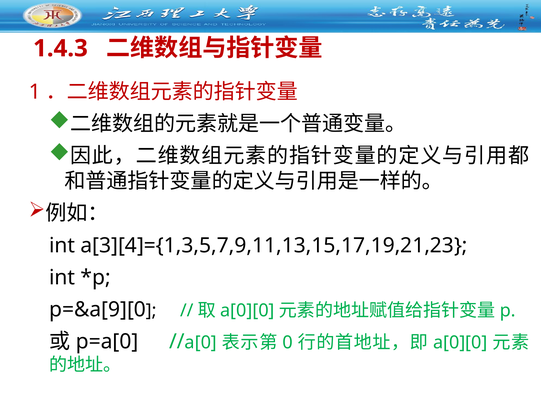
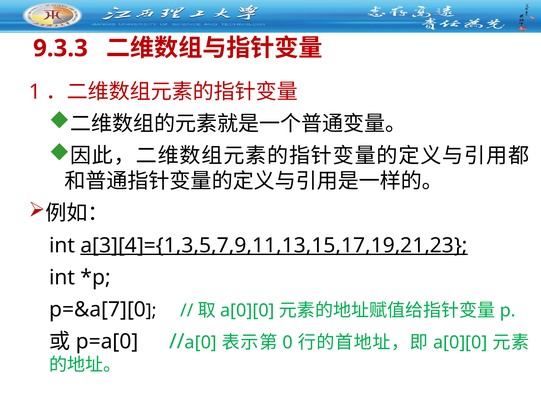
1.4.3: 1.4.3 -> 9.3.3 (60, 48)
a[3][4]={1,3,5,7,9,11,13,15,17,19,21,23 underline: none -> present (274, 245)
p=&a[9][0: p=&a[9][0 -> p=&a[7][0 (98, 309)
